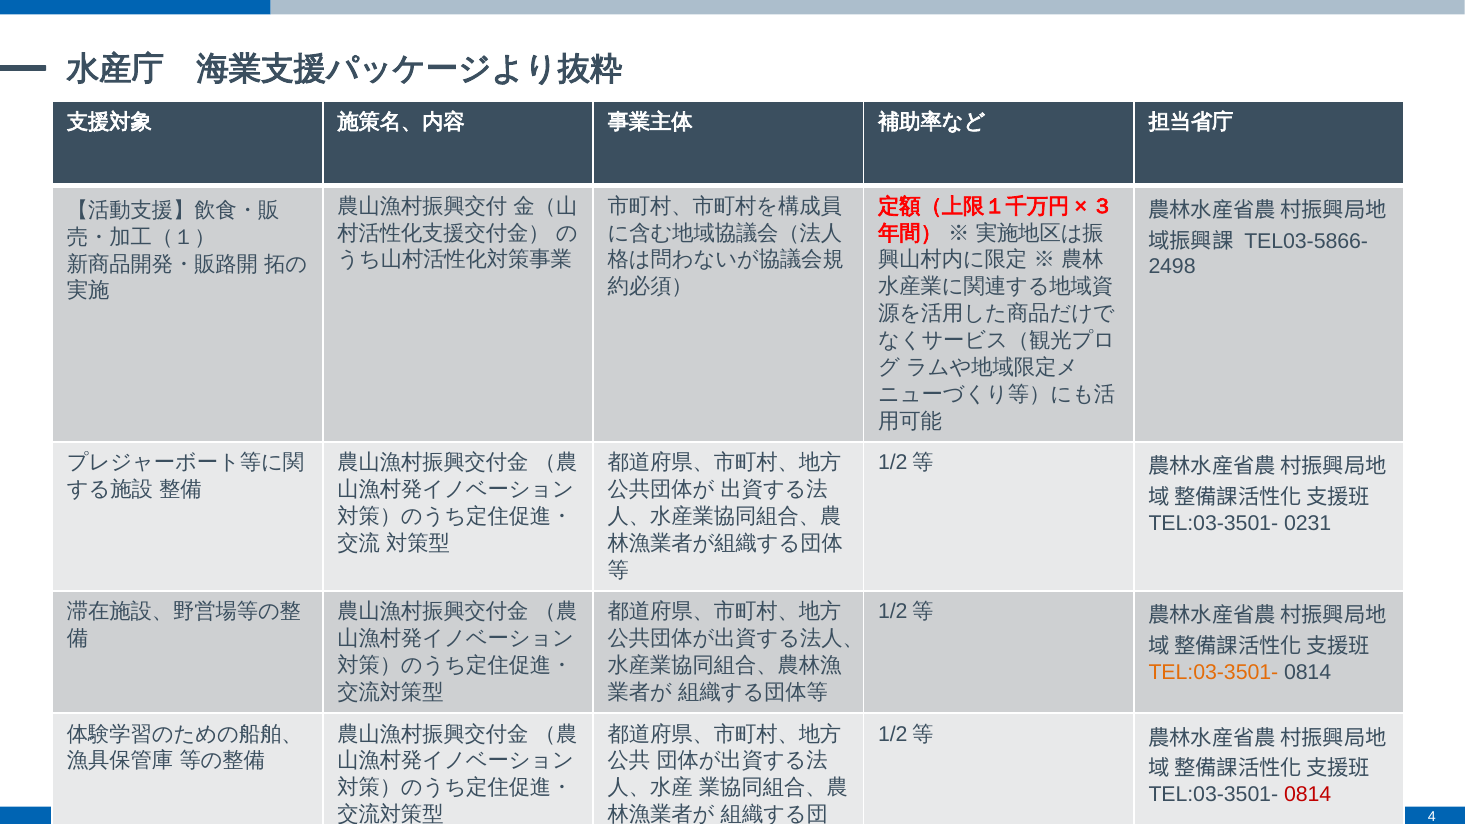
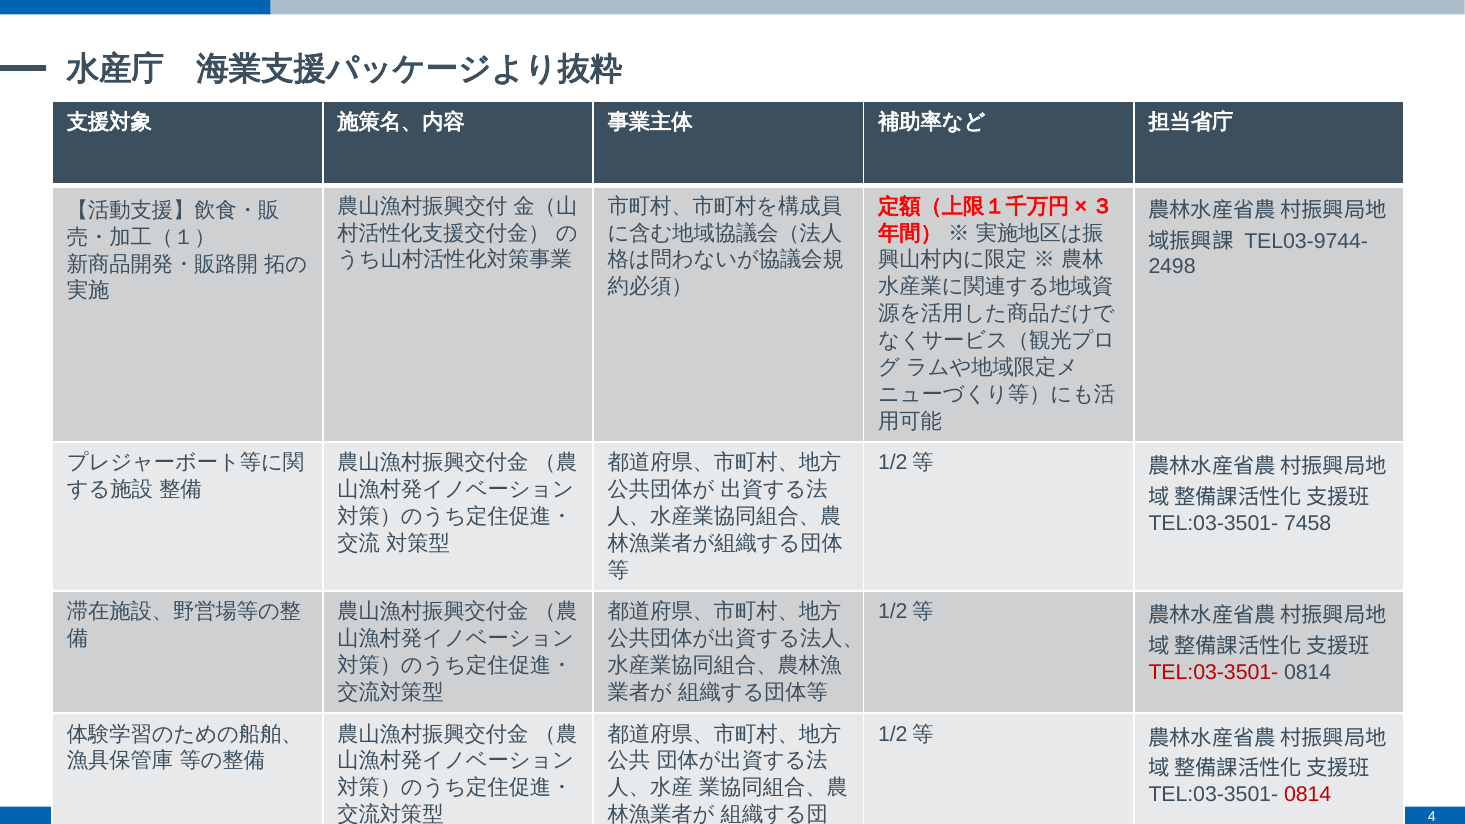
TEL03-5866-: TEL03-5866- -> TEL03-9744- (1306, 241)
0231: 0231 -> 7458 (1308, 523)
TEL:03-3501- colour: orange -> red (1213, 672)
